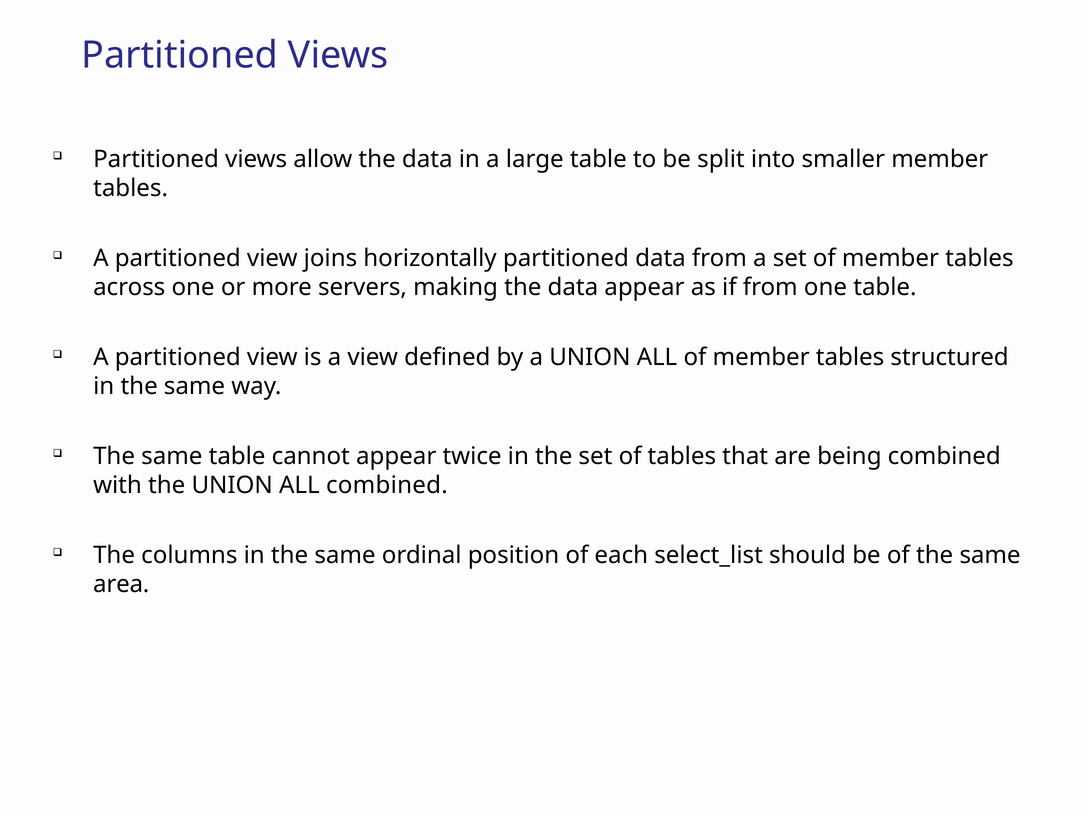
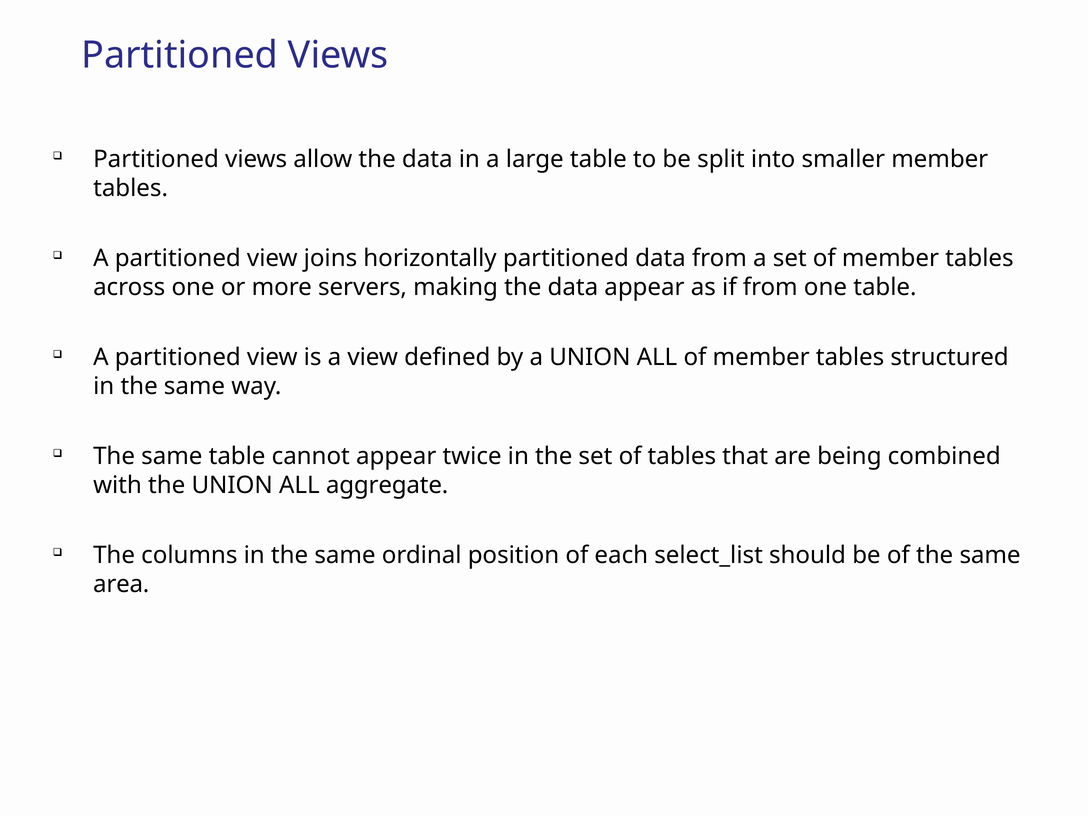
ALL combined: combined -> aggregate (387, 485)
